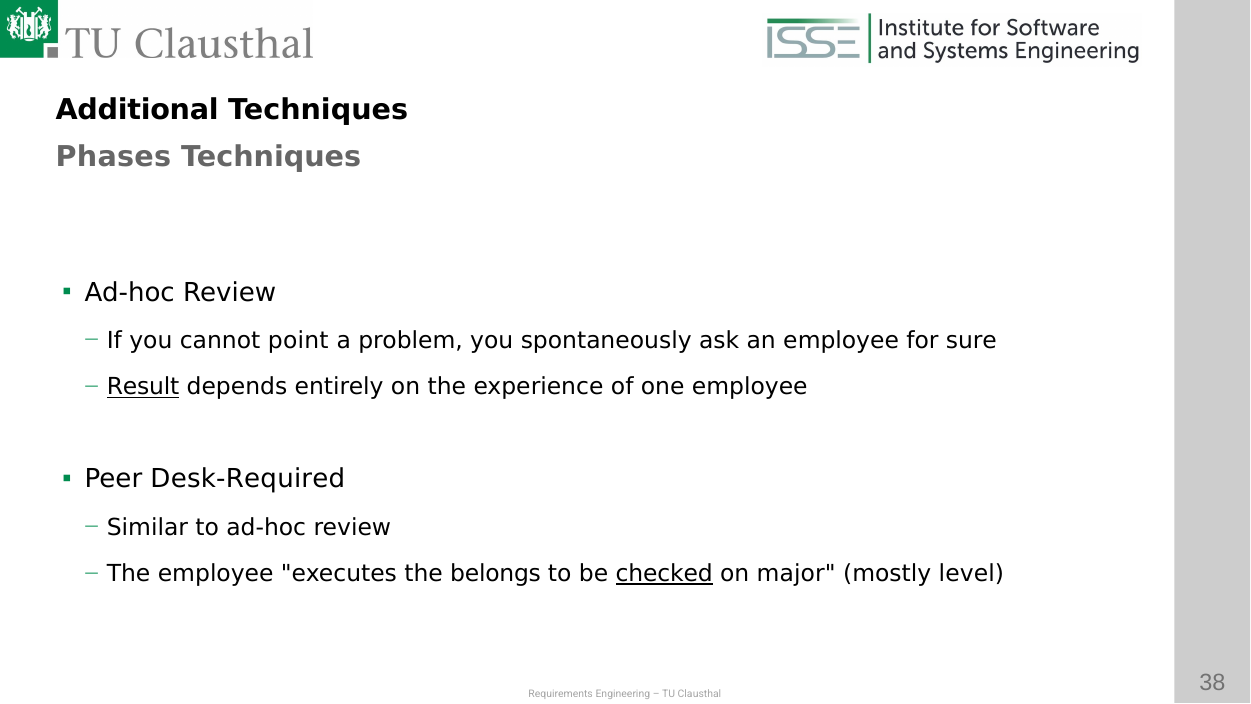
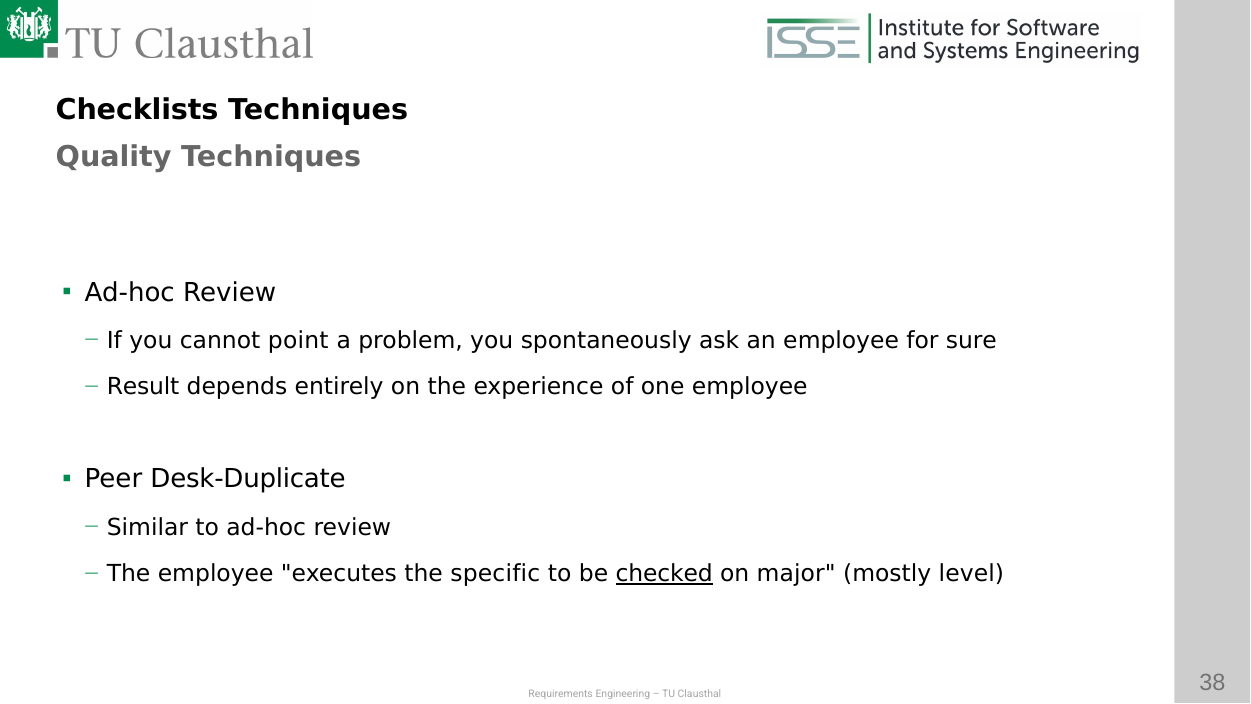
Additional: Additional -> Checklists (137, 110)
Phases: Phases -> Quality (114, 157)
Result underline: present -> none (143, 387)
Desk-Required: Desk-Required -> Desk-Duplicate (248, 479)
belongs: belongs -> specific (495, 574)
